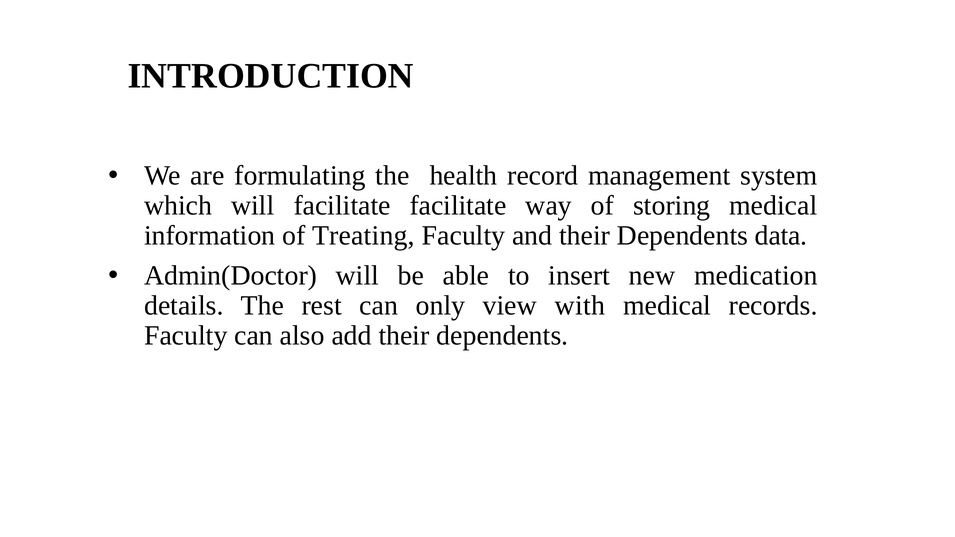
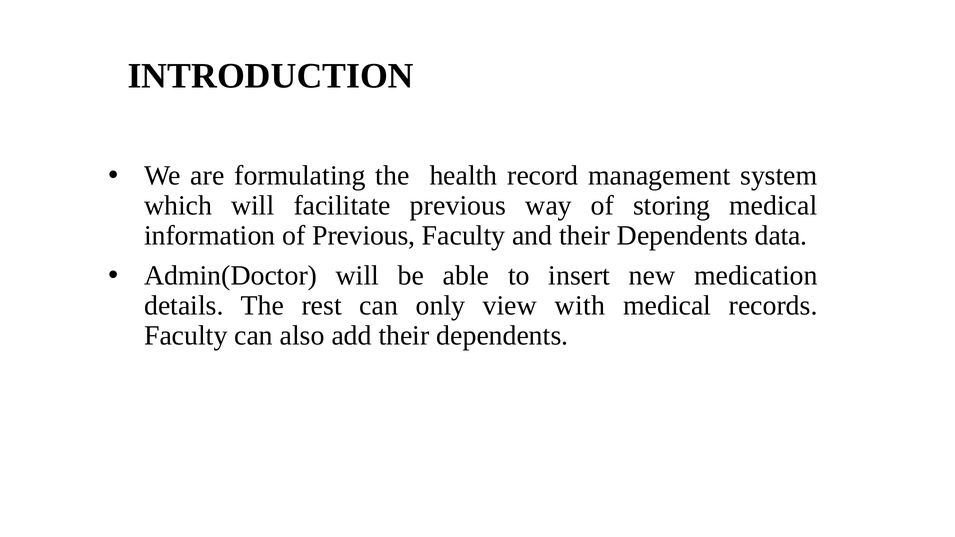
facilitate facilitate: facilitate -> previous (458, 206)
of Treating: Treating -> Previous (364, 236)
